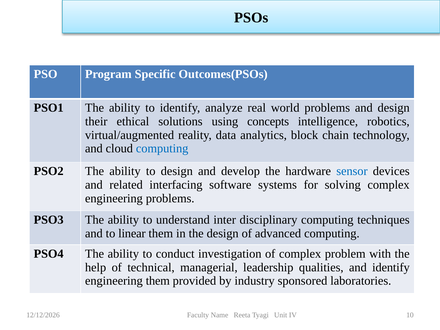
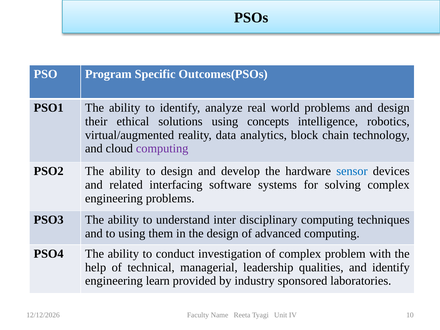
computing colour: blue -> purple (162, 149)
to linear: linear -> using (132, 233)
engineering them: them -> learn (158, 281)
